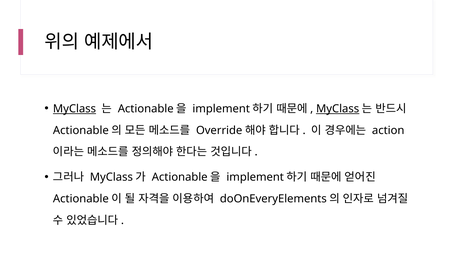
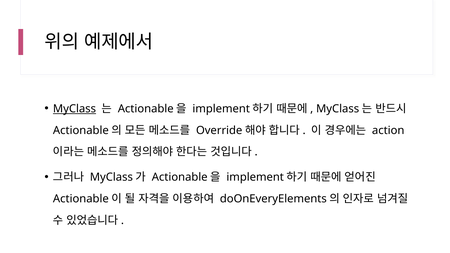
MyClass underline: present -> none (338, 109)
